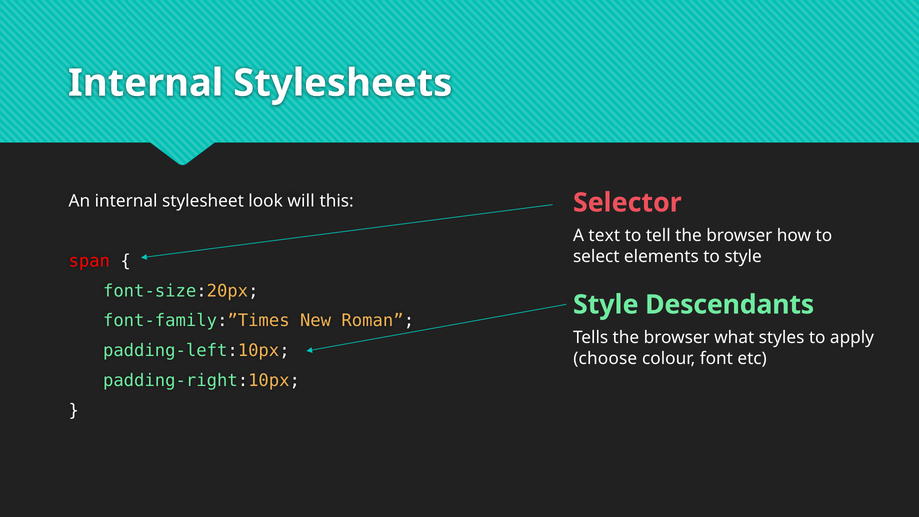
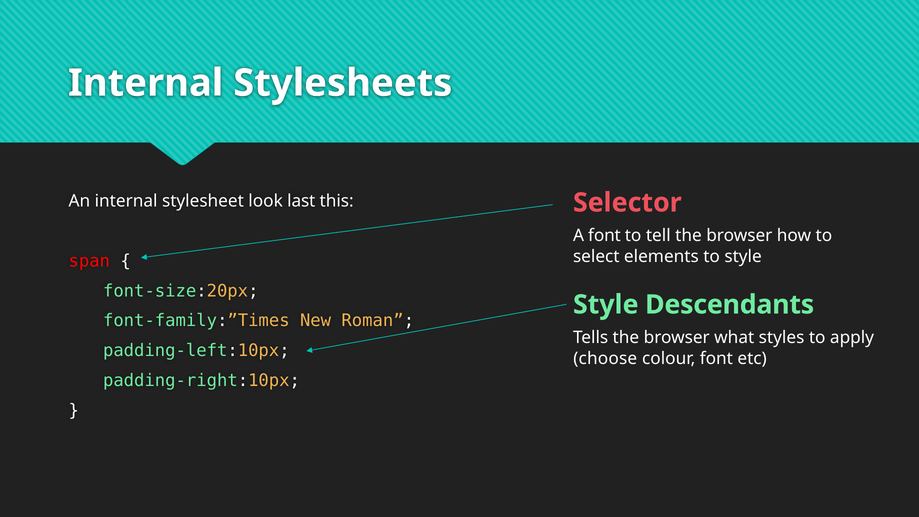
will: will -> last (301, 201)
A text: text -> font (604, 236)
